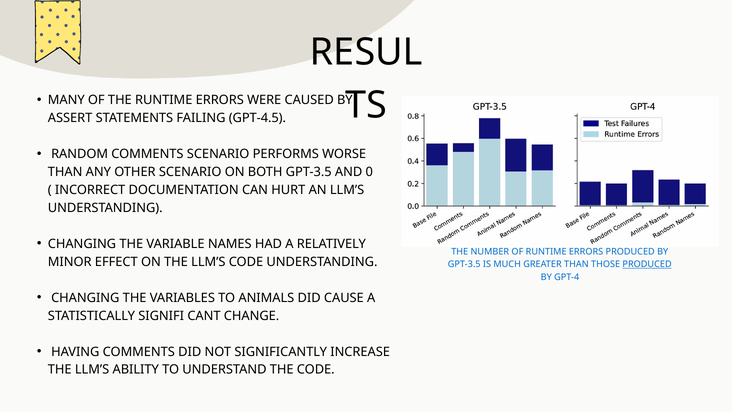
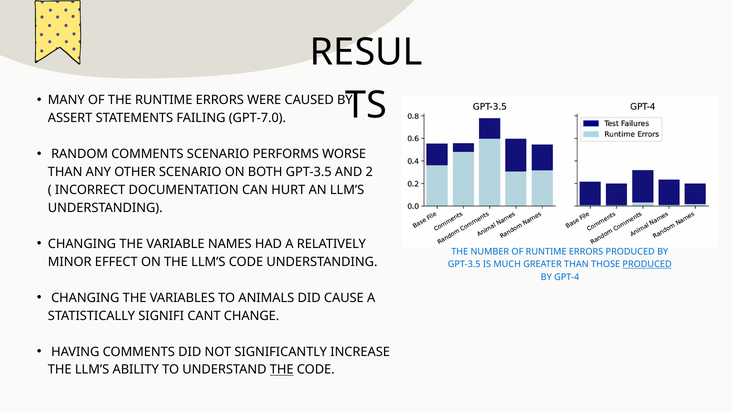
GPT-4.5: GPT-4.5 -> GPT-7.0 (257, 118)
0: 0 -> 2 (369, 172)
THE underline: none -> present (282, 370)
